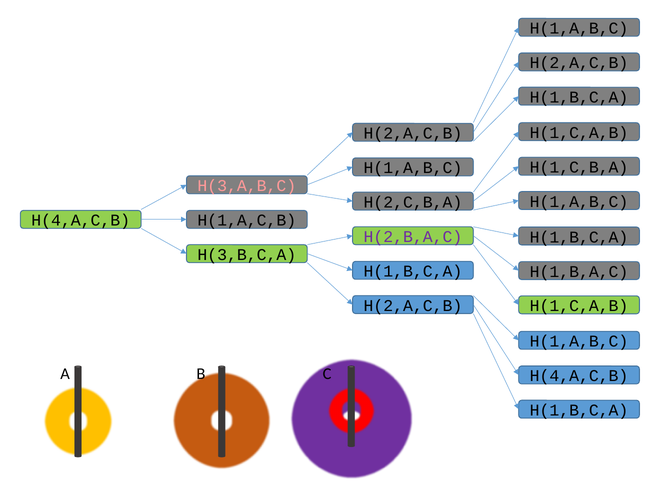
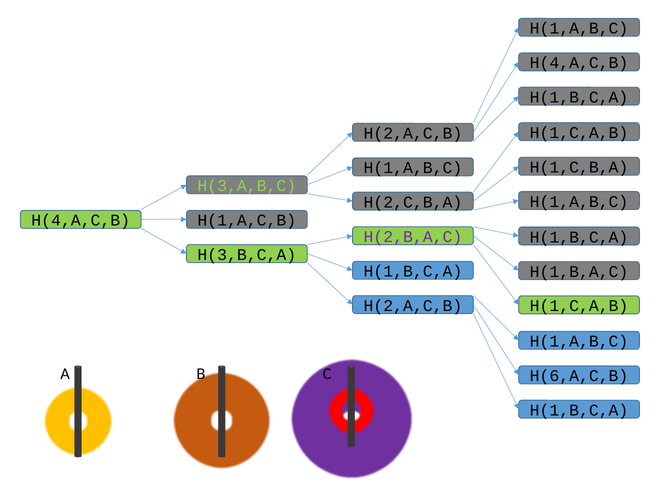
H(2,A,C,B: H(2,A,C,B -> H(4,A,C,B (579, 63)
H(3,A,B,C colour: pink -> light green (247, 186)
H(4,A,C,B: H(4,A,C,B -> H(6,A,C,B (579, 376)
